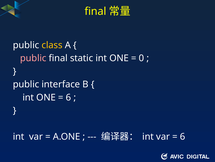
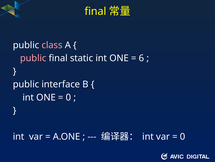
class colour: yellow -> pink (52, 45)
0: 0 -> 6 (141, 58)
6: 6 -> 0 (68, 97)
6: 6 -> 0 (183, 136)
